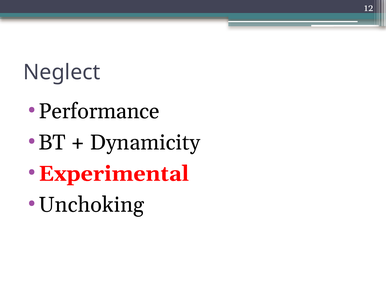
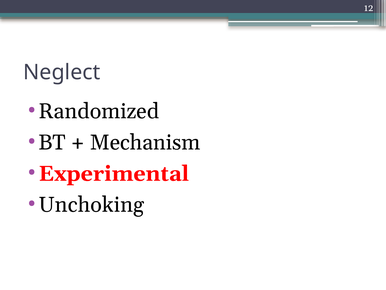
Performance: Performance -> Randomized (99, 111)
Dynamicity: Dynamicity -> Mechanism (145, 142)
